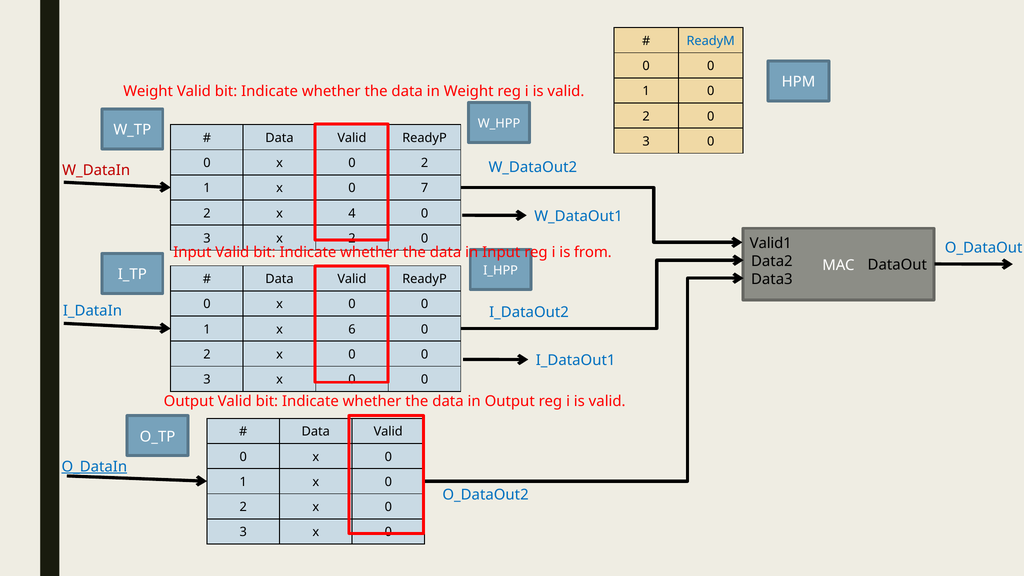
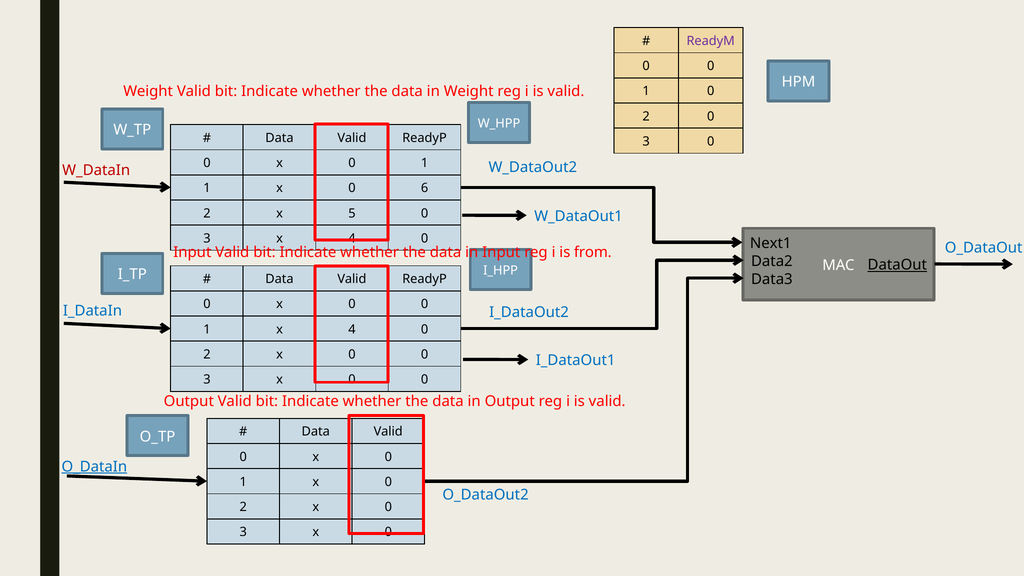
ReadyM colour: blue -> purple (711, 41)
2: 2 -> 1 (425, 163)
7: 7 -> 6 (425, 188)
4: 4 -> 5 (352, 213)
3 x 2: 2 -> 4 (352, 238)
Valid1: Valid1 -> Next1 (771, 243)
DataOut underline: none -> present (897, 265)
1 x 6: 6 -> 4 (352, 329)
